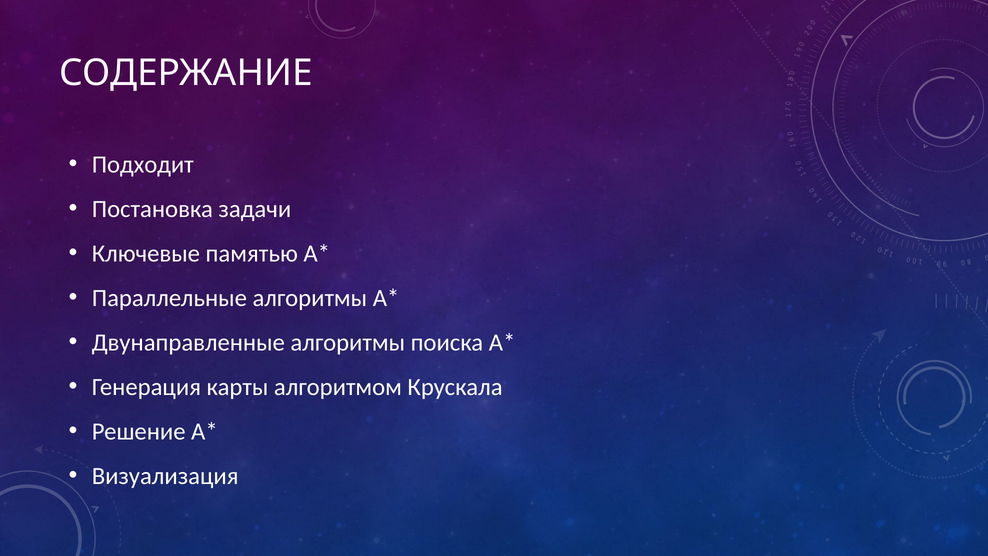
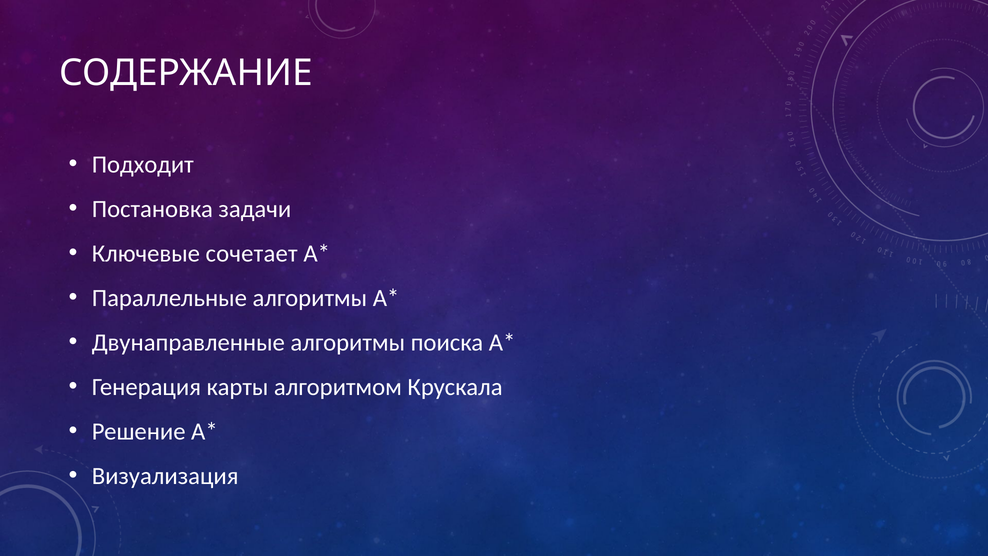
памятью: памятью -> сочетает (252, 253)
